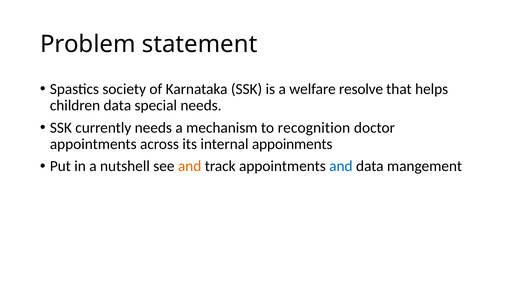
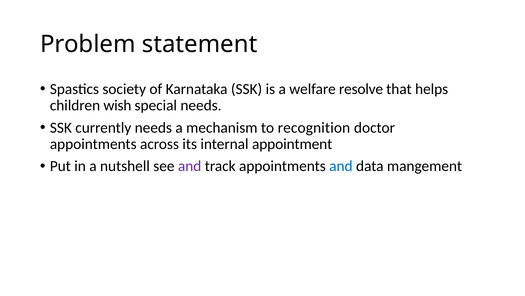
children data: data -> wish (117, 105)
appoinments: appoinments -> appointment (292, 144)
and colour: orange -> purple (190, 166)
